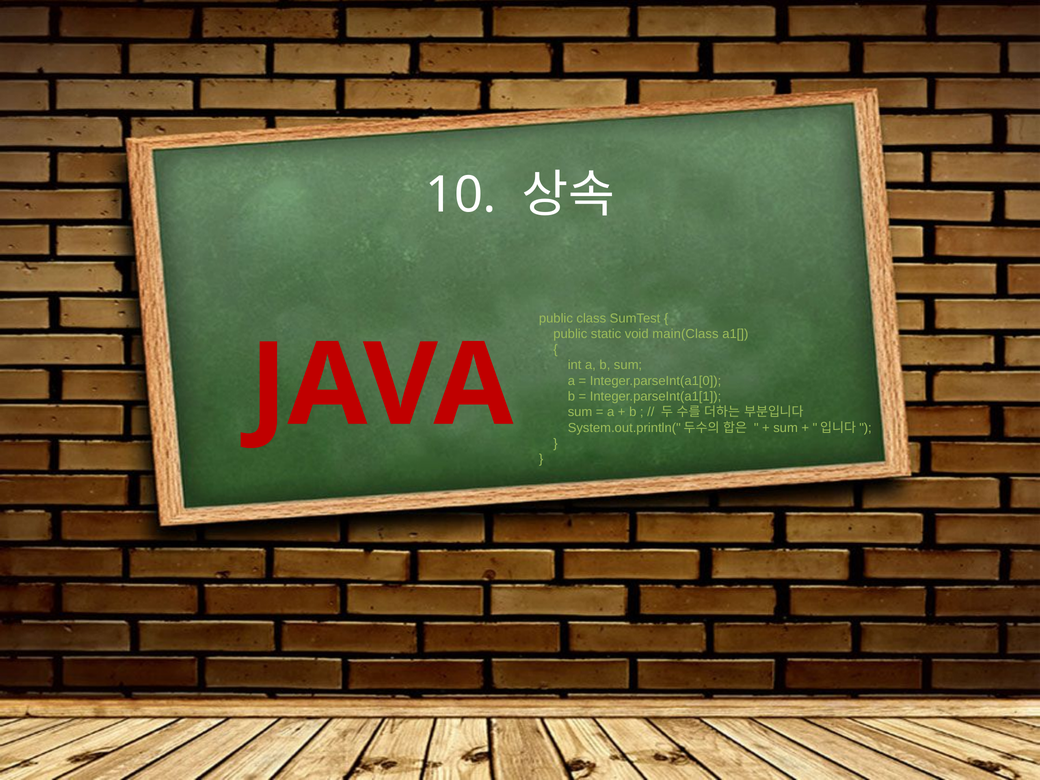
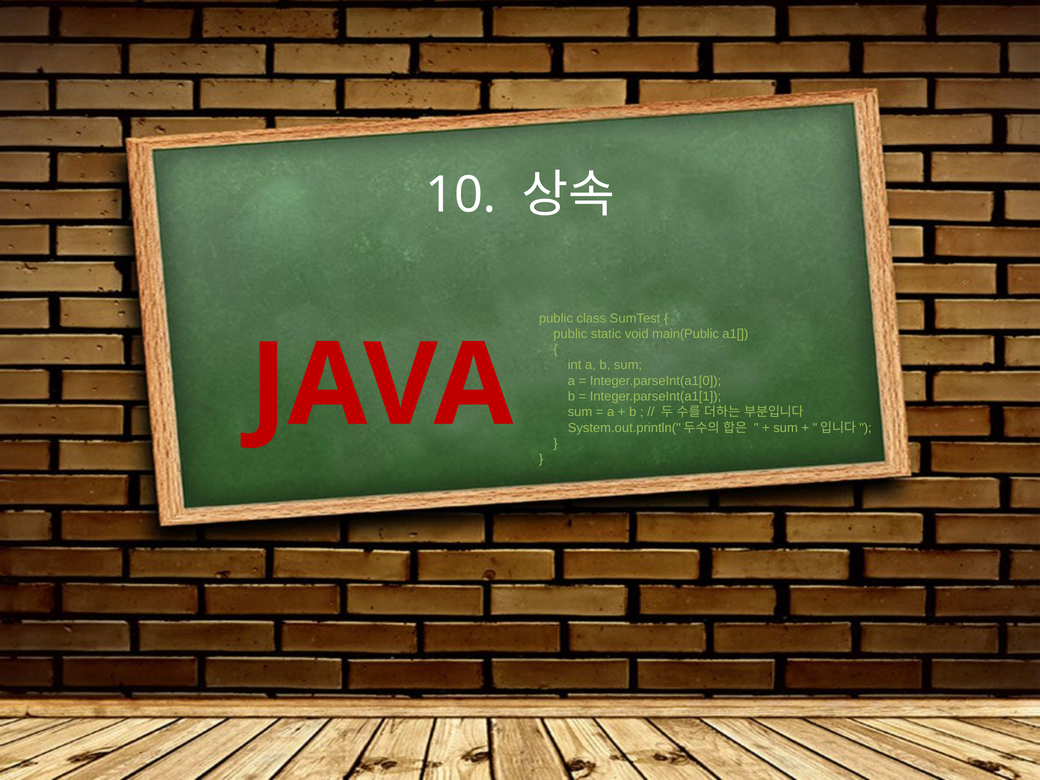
main(Class: main(Class -> main(Public (686, 334)
